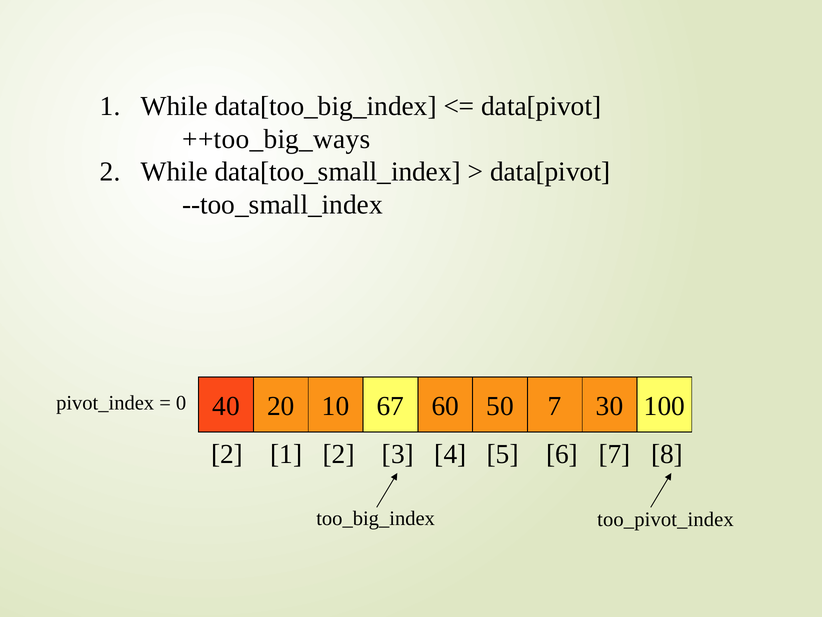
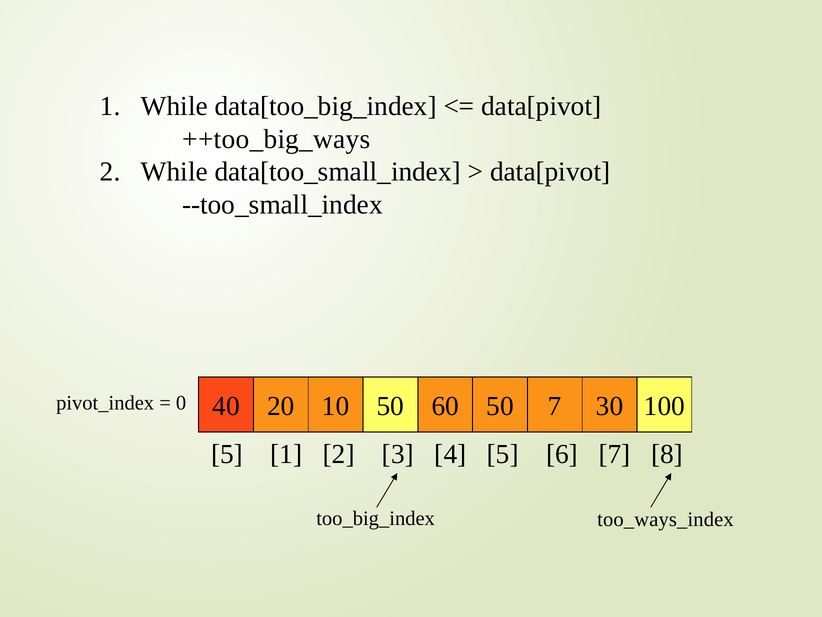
10 67: 67 -> 50 (390, 406)
2: 2 -> 5 (227, 454)
too_pivot_index: too_pivot_index -> too_ways_index (665, 519)
